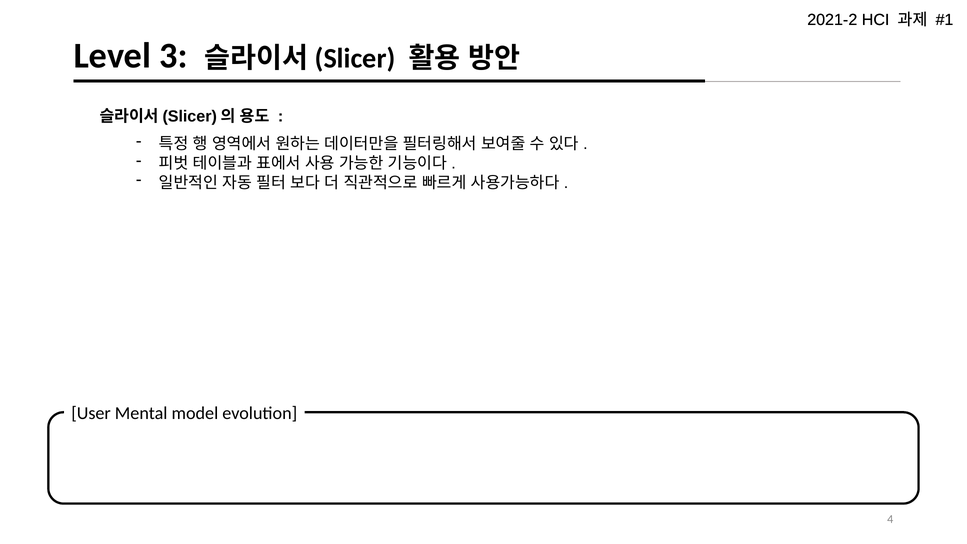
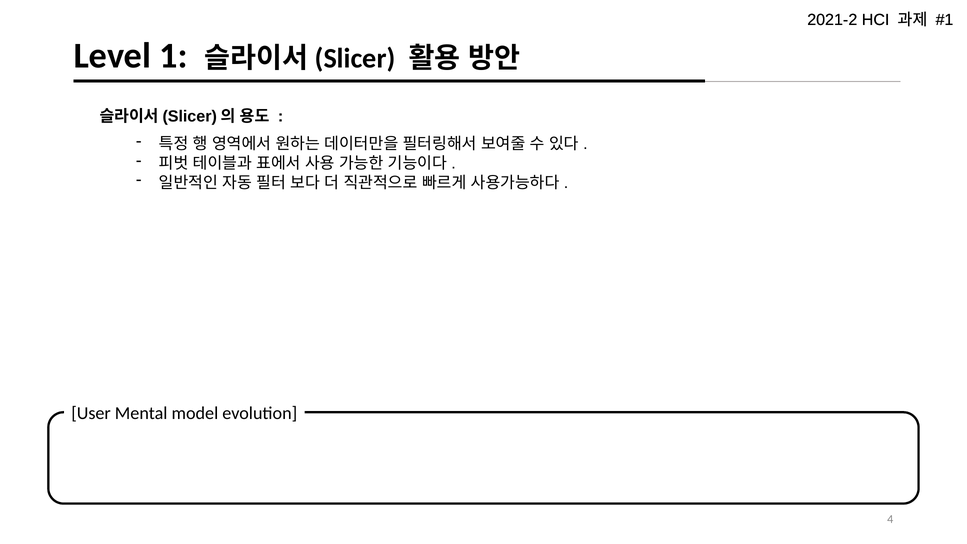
3: 3 -> 1 (173, 56)
